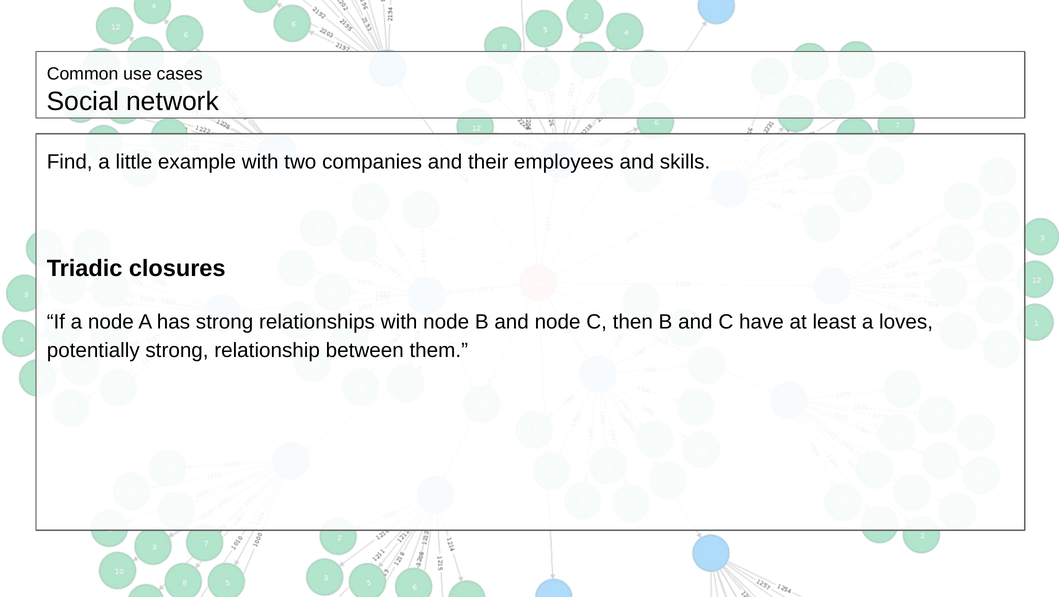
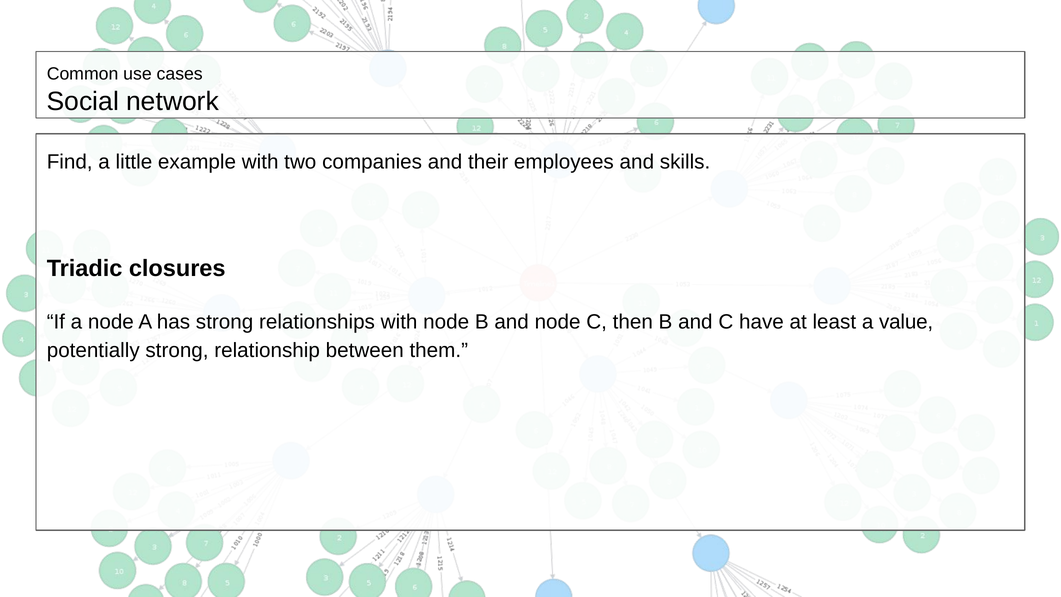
loves: loves -> value (906, 322)
